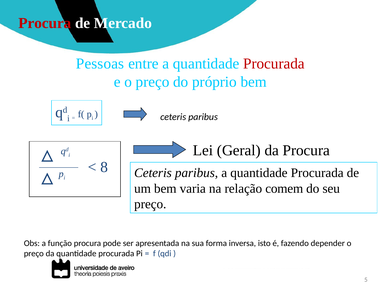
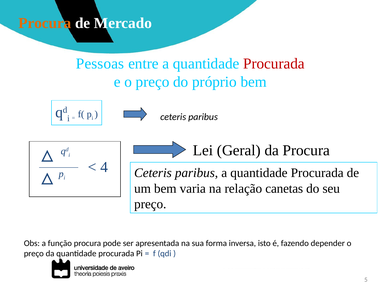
Procura colour: red -> orange (45, 23)
8: 8 -> 4 (104, 167)
comem: comem -> canetas (284, 189)
